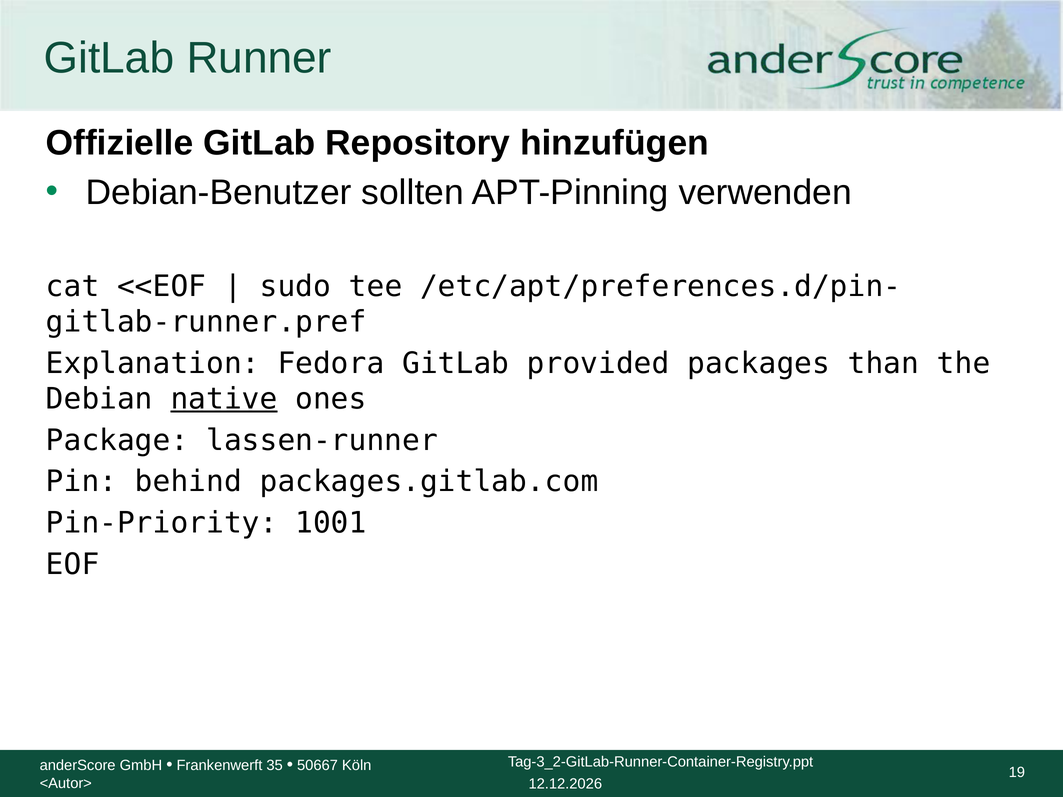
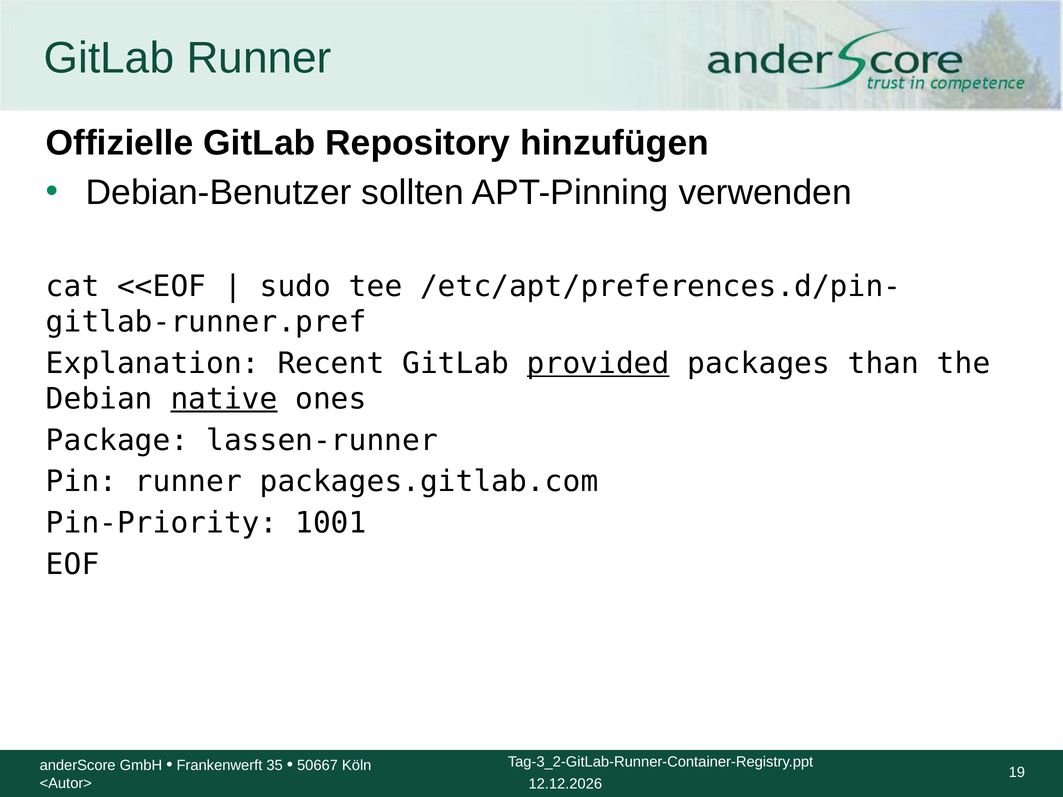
Fedora: Fedora -> Recent (331, 364)
provided underline: none -> present (598, 364)
Pin behind: behind -> runner (188, 482)
